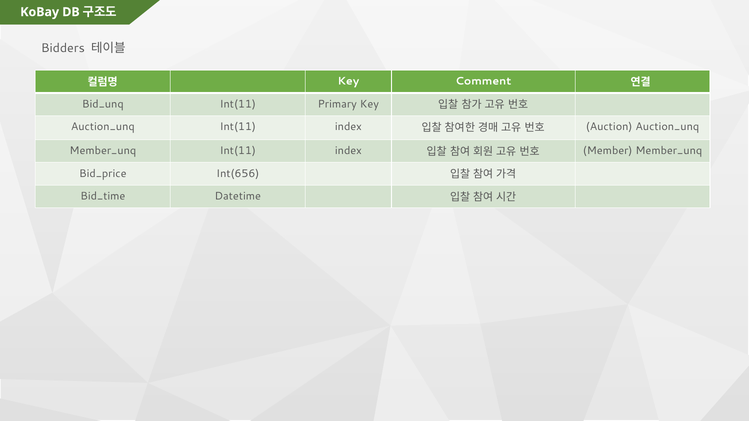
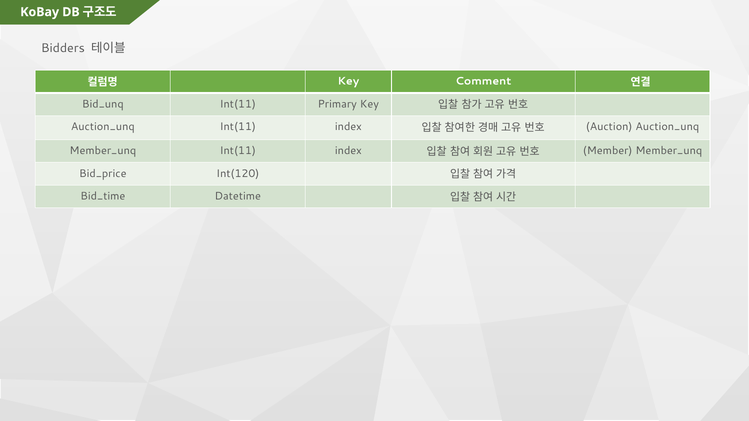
Int(656: Int(656 -> Int(120 (238, 174)
